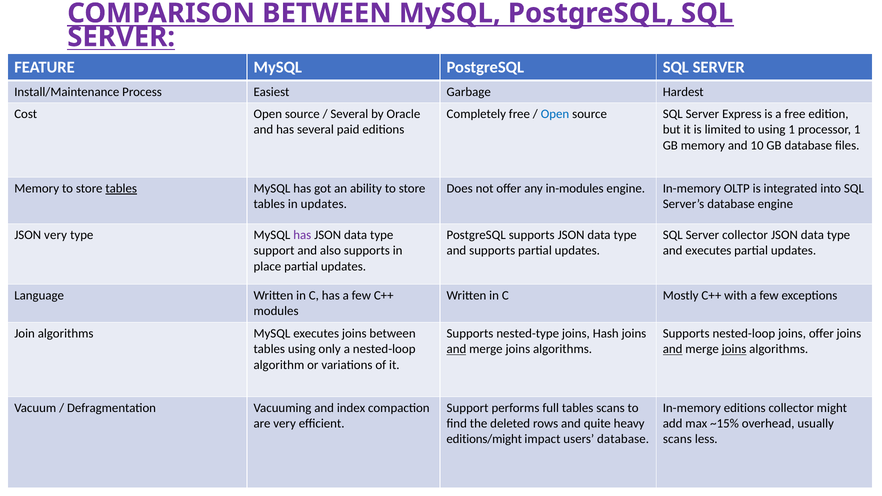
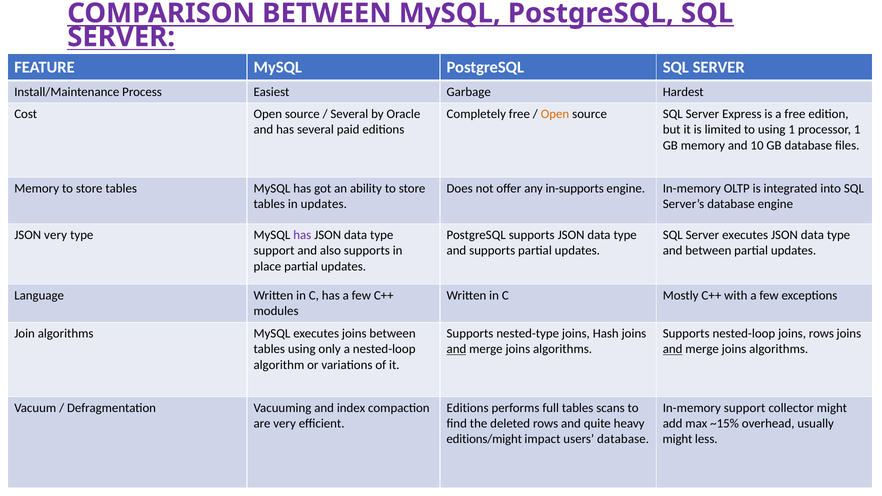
Open colour: blue -> orange (555, 114)
tables underline: present -> none (121, 189)
in-modules: in-modules -> in-supports (575, 189)
Server collector: collector -> executes (745, 235)
and executes: executes -> between (708, 251)
joins offer: offer -> rows (821, 334)
joins underline: present -> none (734, 349)
Support: Support -> Editions (468, 408)
In-memory editions: editions -> support (745, 408)
scans: scans -> might (677, 439)
